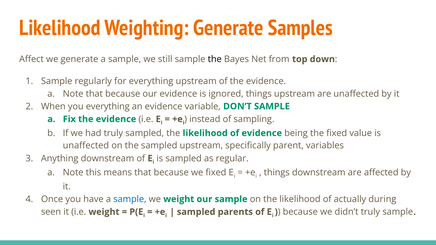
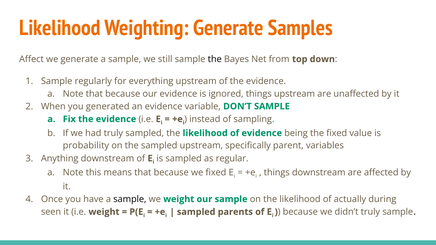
you everything: everything -> generated (108, 106)
unaffected: unaffected -> probability (86, 146)
sample colour: blue -> black (130, 199)
